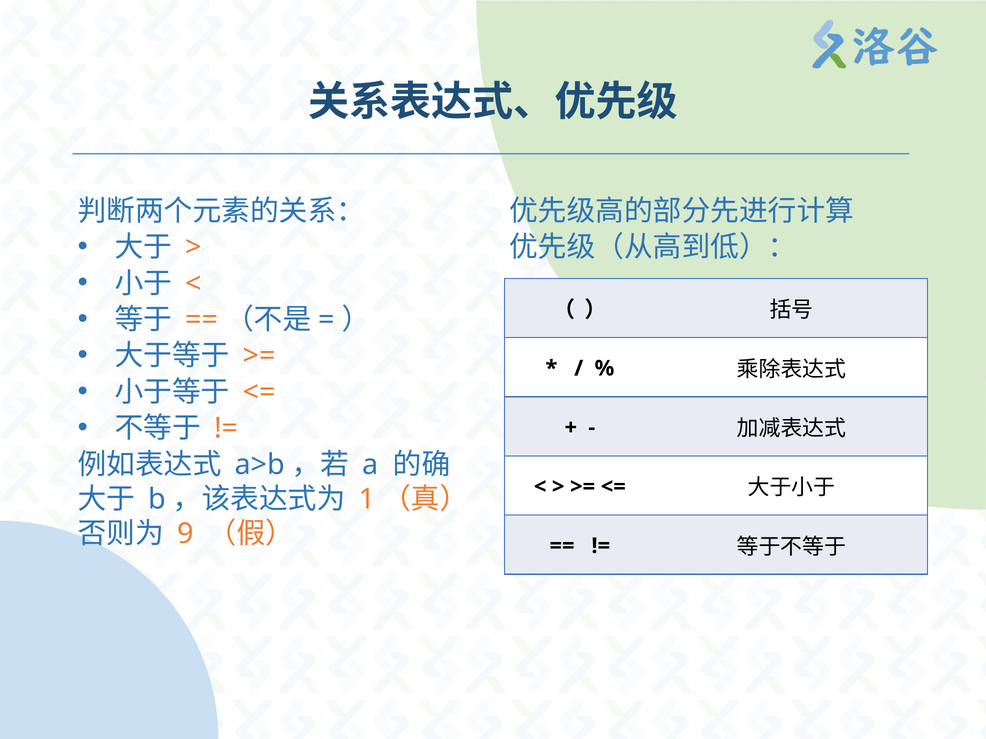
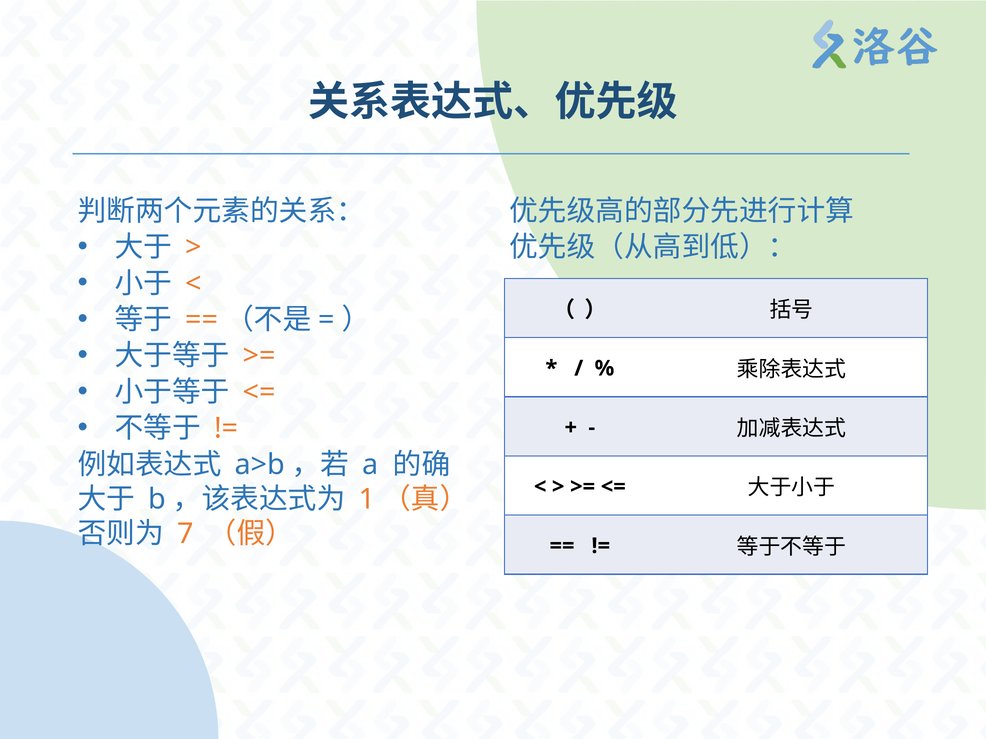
9: 9 -> 7 (185, 534)
